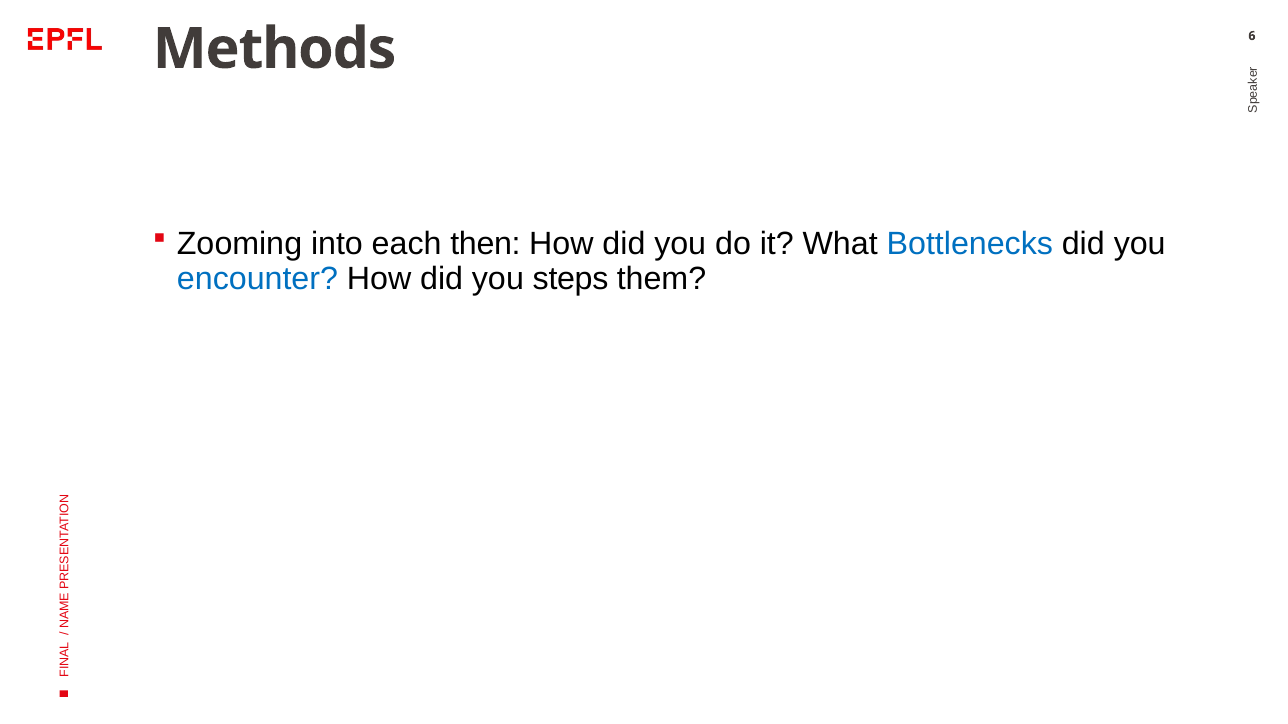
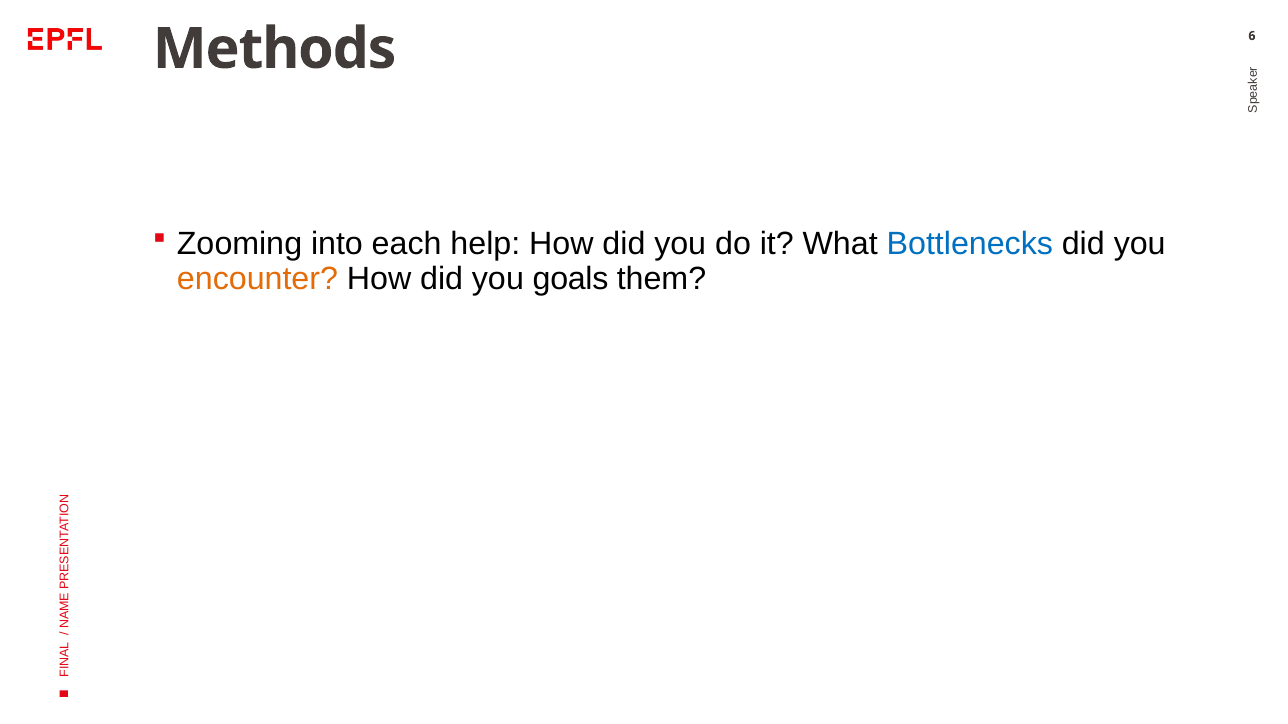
then: then -> help (485, 244)
encounter colour: blue -> orange (257, 279)
steps: steps -> goals (571, 279)
